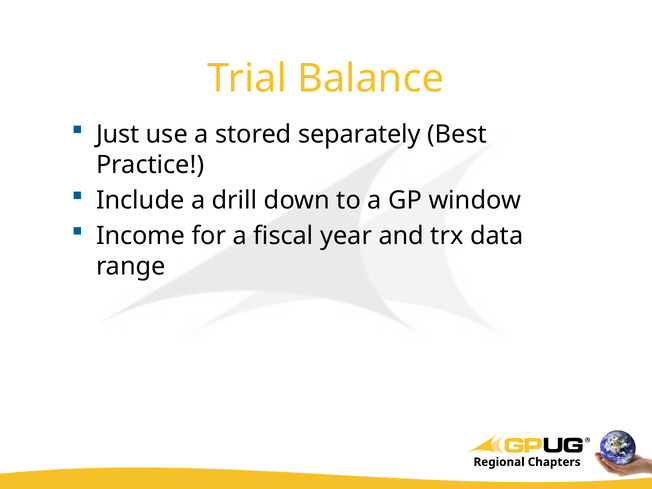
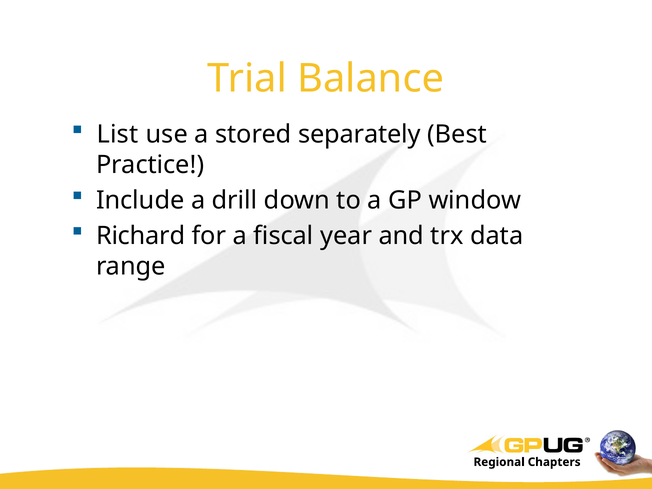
Just: Just -> List (117, 134)
Income: Income -> Richard (141, 236)
